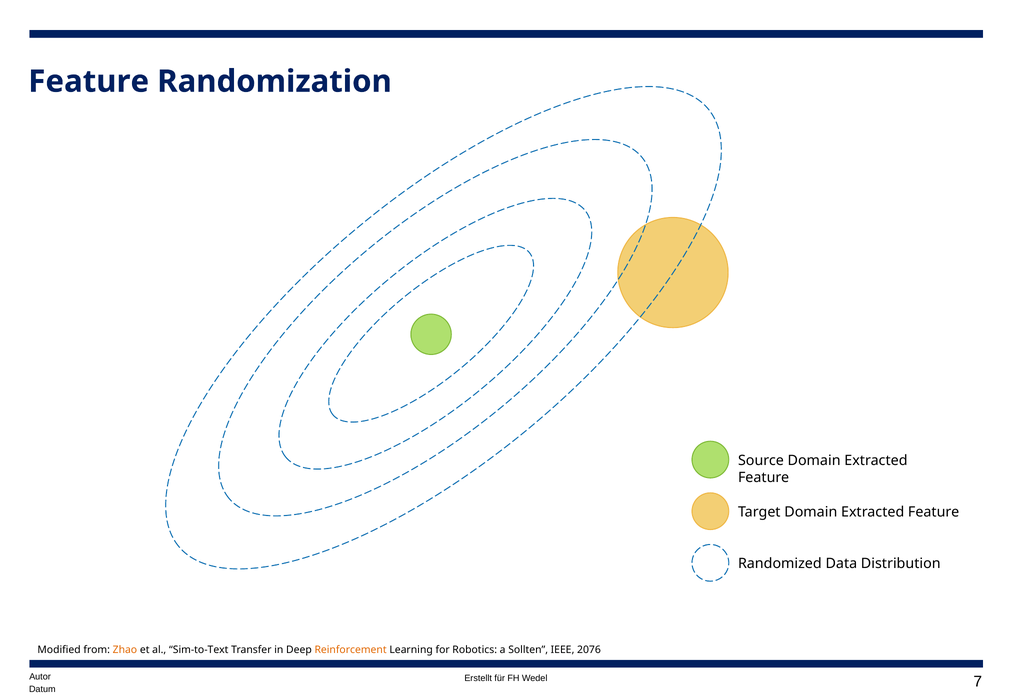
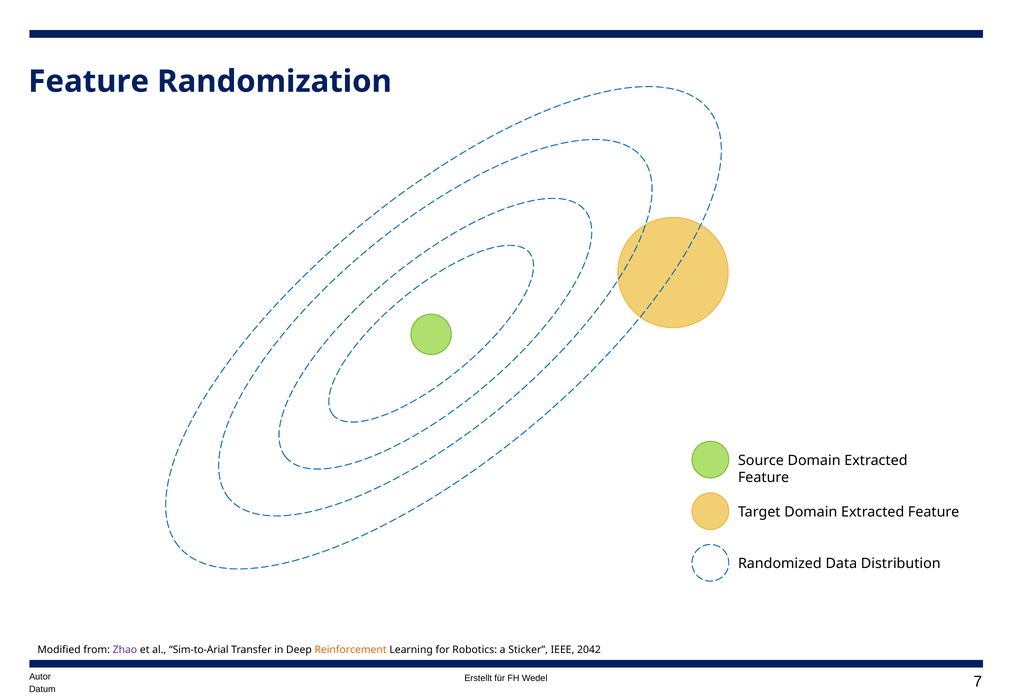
Zhao colour: orange -> purple (125, 650)
Sim-to-Text: Sim-to-Text -> Sim-to-Arial (199, 650)
Sollten: Sollten -> Sticker (528, 650)
2076: 2076 -> 2042 (589, 650)
